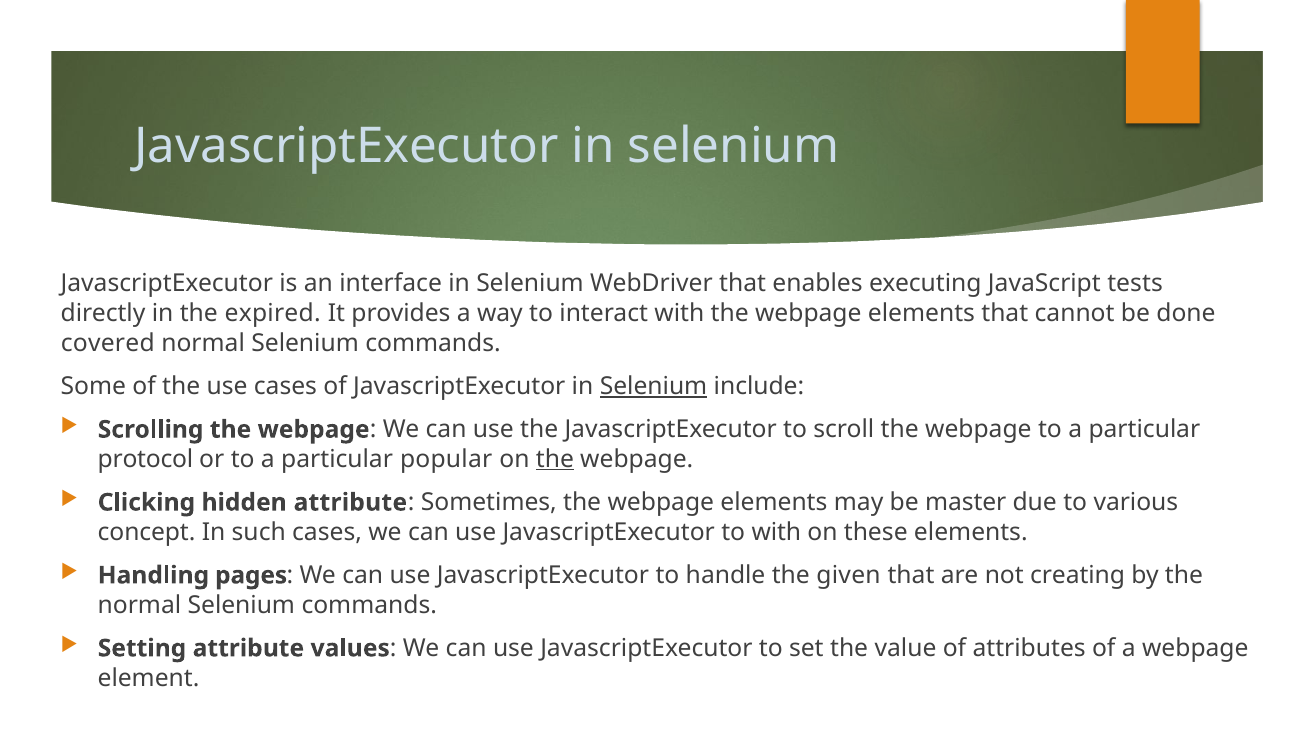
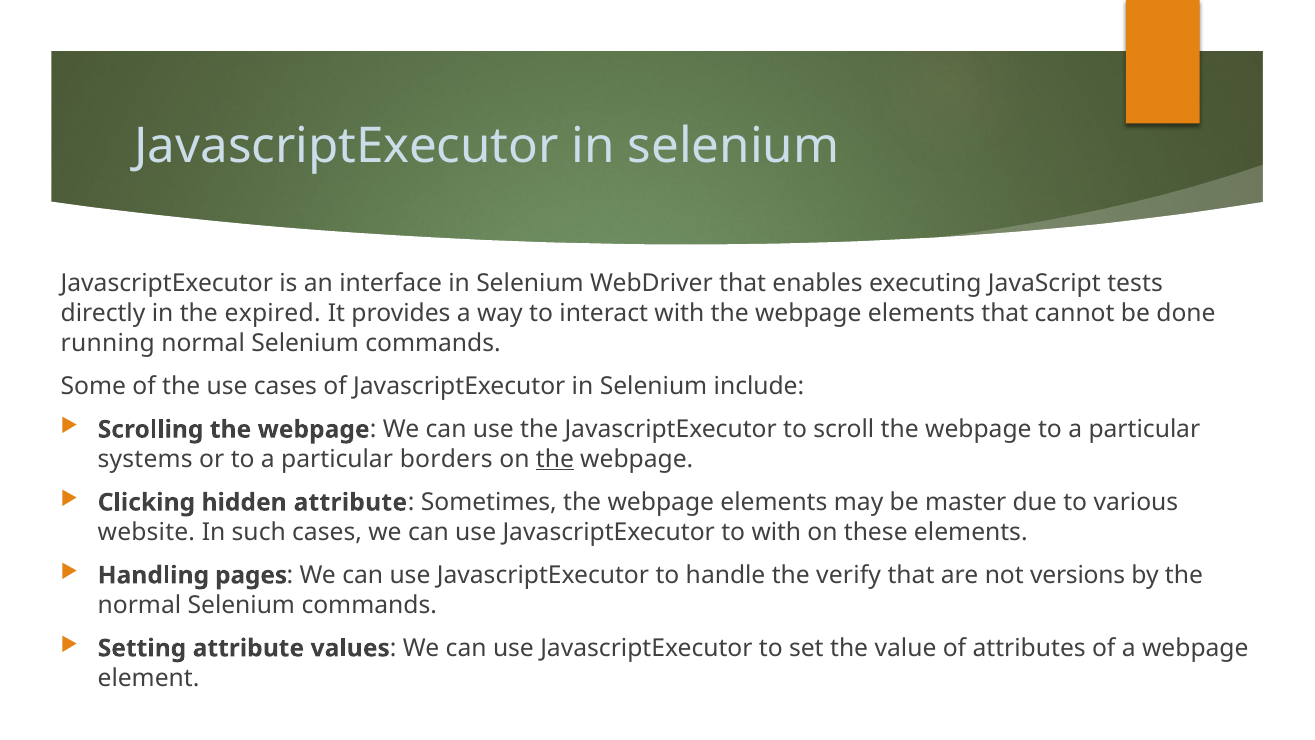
covered: covered -> running (108, 343)
Selenium underline: present -> none (654, 386)
protocol: protocol -> systems (145, 459)
popular: popular -> borders (446, 459)
concept: concept -> website (146, 532)
given: given -> verify (849, 575)
creating: creating -> versions (1078, 575)
